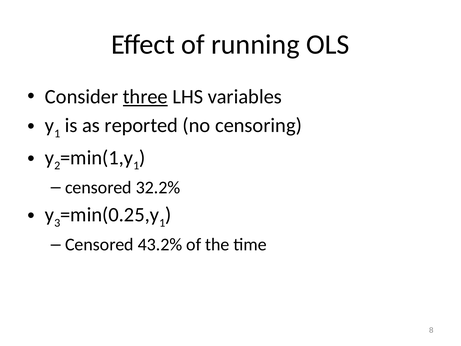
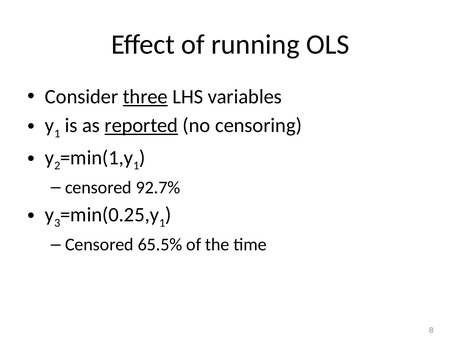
reported underline: none -> present (141, 125)
32.2%: 32.2% -> 92.7% (158, 187)
43.2%: 43.2% -> 65.5% (160, 245)
